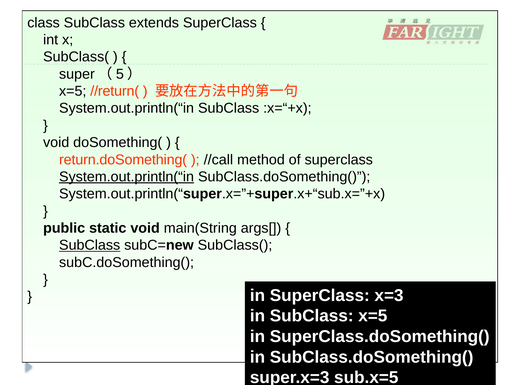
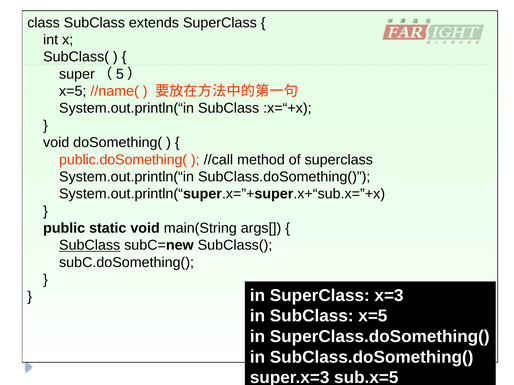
//return(: //return( -> //name( (115, 91)
return.doSomething(: return.doSomething( -> public.doSomething( (123, 160)
System.out.println(“in underline: present -> none (127, 177)
